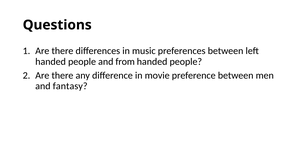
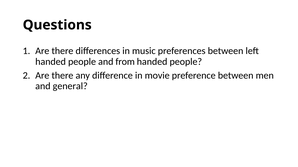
fantasy: fantasy -> general (70, 86)
